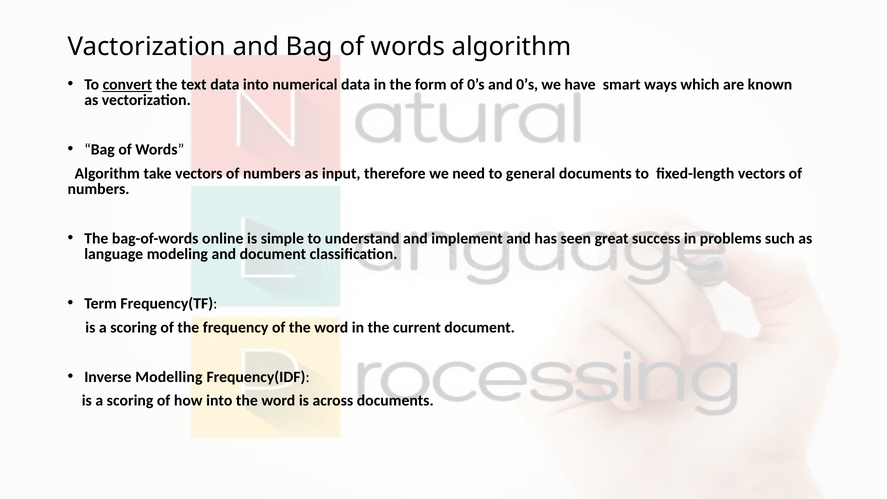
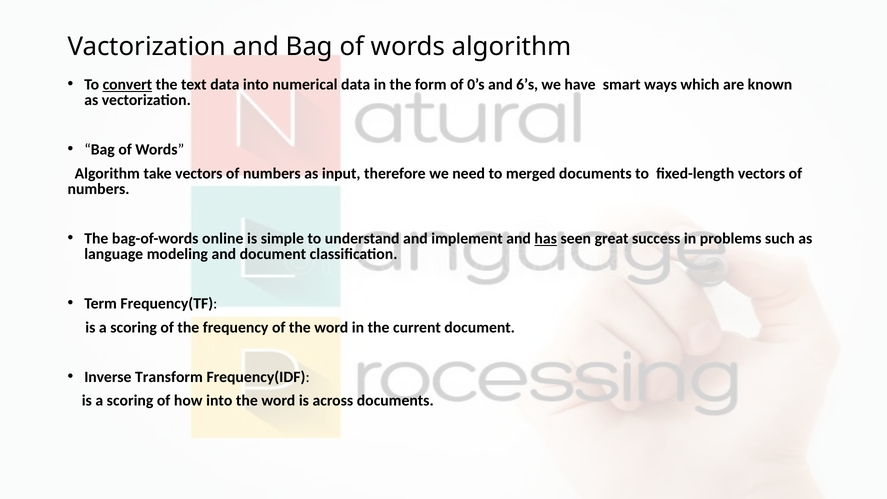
and 0’s: 0’s -> 6’s (527, 85)
general: general -> merged (531, 174)
has underline: none -> present (546, 239)
Modelling: Modelling -> Transform (169, 377)
